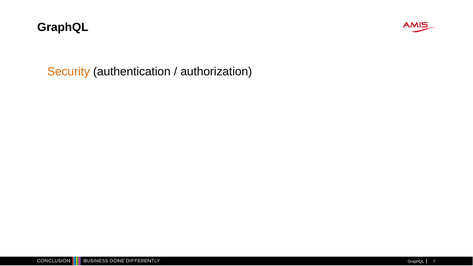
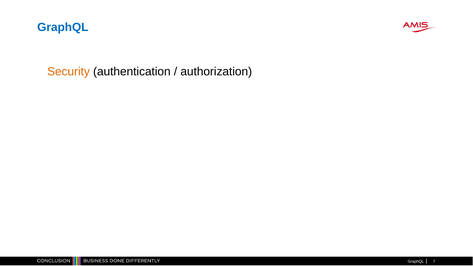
GraphQL colour: black -> blue (63, 27)
